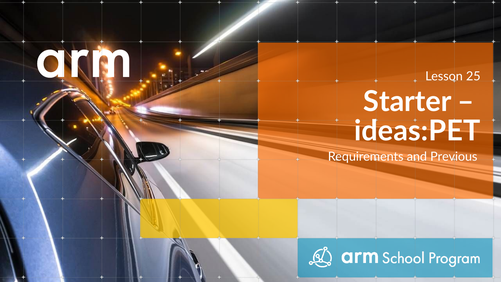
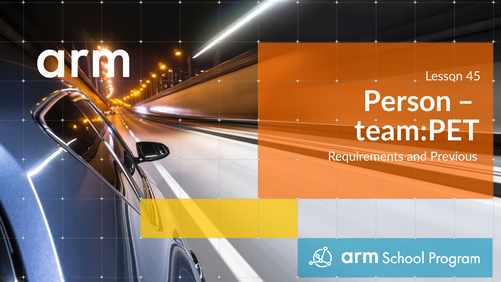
25: 25 -> 45 (473, 76)
Starter: Starter -> Person (407, 102)
ideas:PET: ideas:PET -> team:PET (417, 131)
